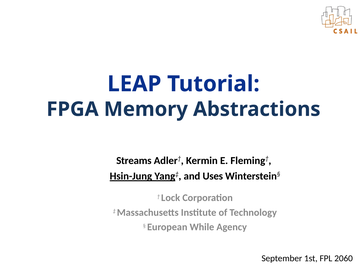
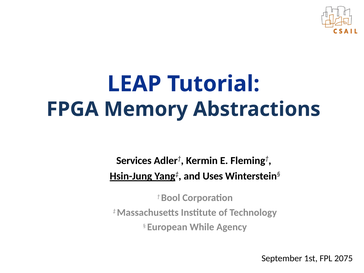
Streams: Streams -> Services (134, 161)
Lock: Lock -> Bool (171, 198)
2060: 2060 -> 2075 (344, 258)
